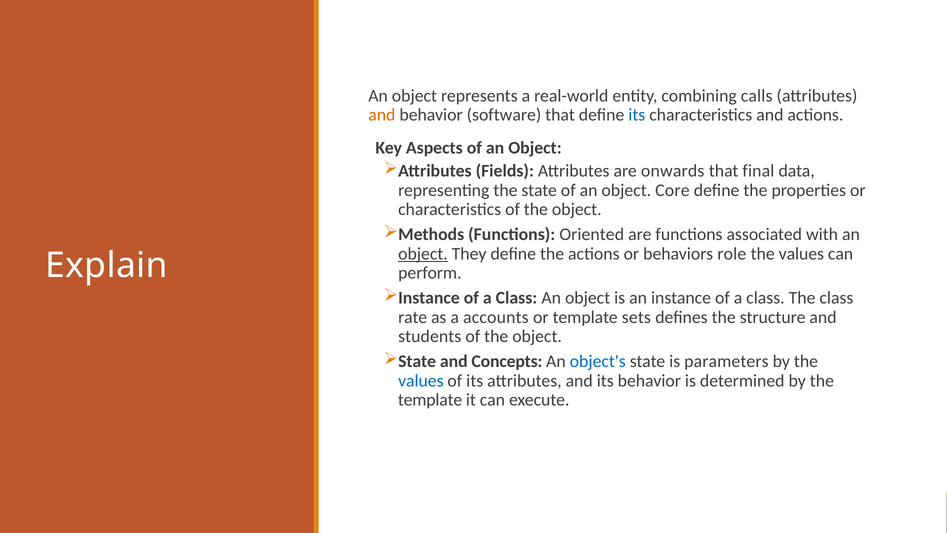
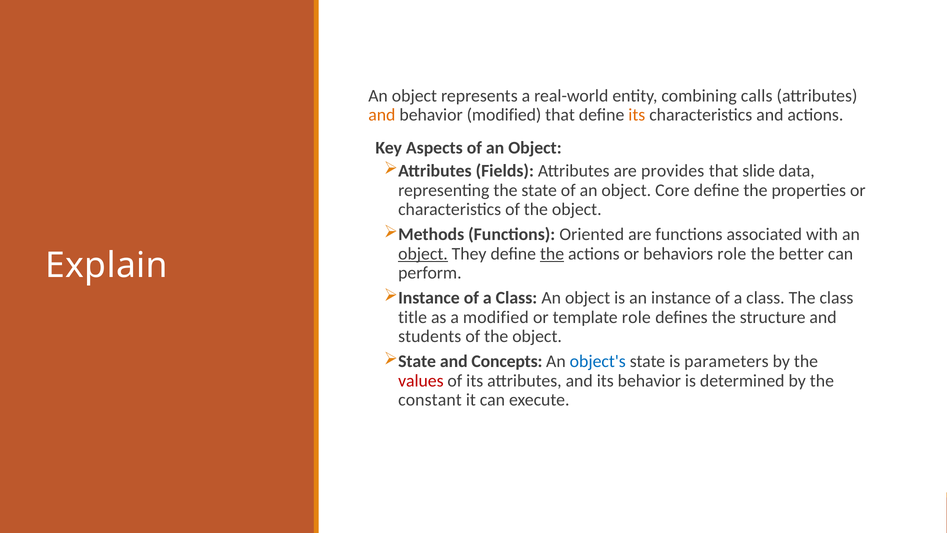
behavior software: software -> modified (504, 115)
its colour: blue -> orange (637, 115)
onwards: onwards -> provides (673, 171)
final: final -> slide (759, 171)
the underline: none -> present (552, 254)
values: values -> better (801, 254)
rate: rate -> title (413, 317)
a accounts: accounts -> modified (496, 317)
template sets: sets -> role (636, 317)
values colour: blue -> red (421, 381)
template: template -> constant (430, 400)
